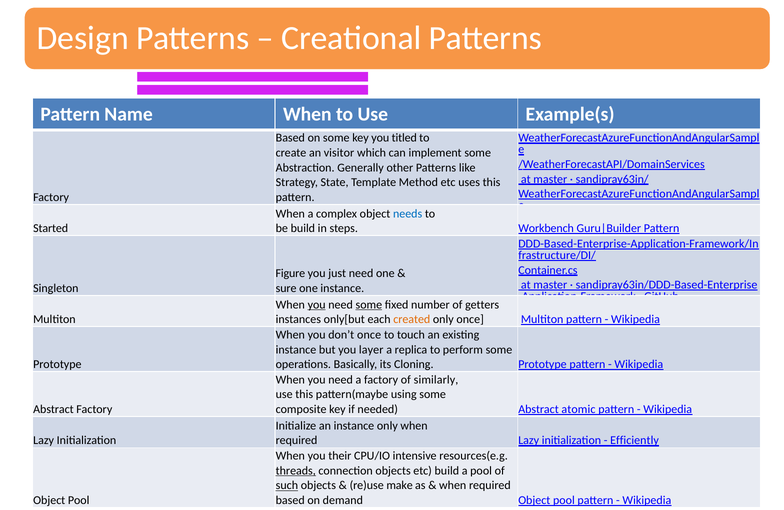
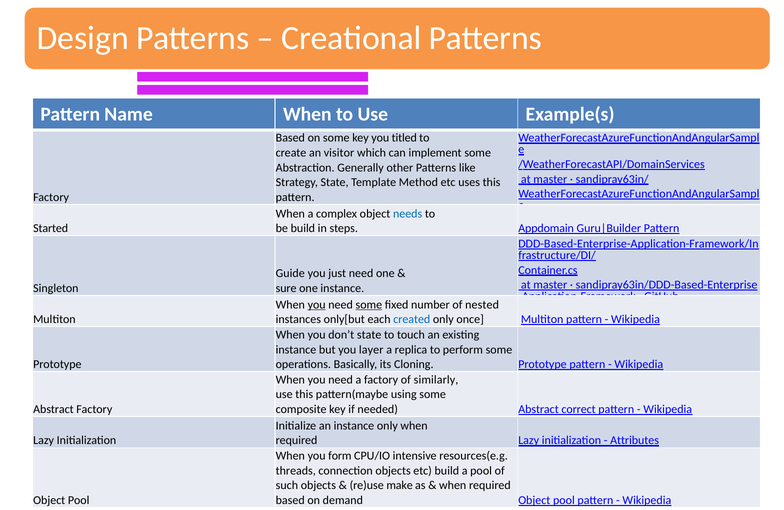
Workbench: Workbench -> Appdomain (546, 228)
Figure: Figure -> Guide (290, 273)
getters: getters -> nested (482, 304)
created colour: orange -> blue (412, 319)
don’t once: once -> state (369, 334)
atomic: atomic -> correct (579, 409)
Efficiently: Efficiently -> Attributes (635, 440)
their: their -> form (340, 456)
threads underline: present -> none (296, 470)
such underline: present -> none (287, 485)
